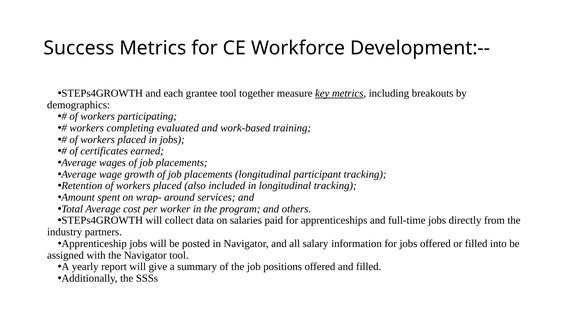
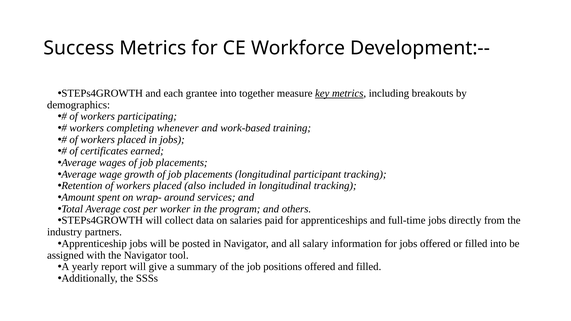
grantee tool: tool -> into (228, 93)
evaluated: evaluated -> whenever (178, 128)
